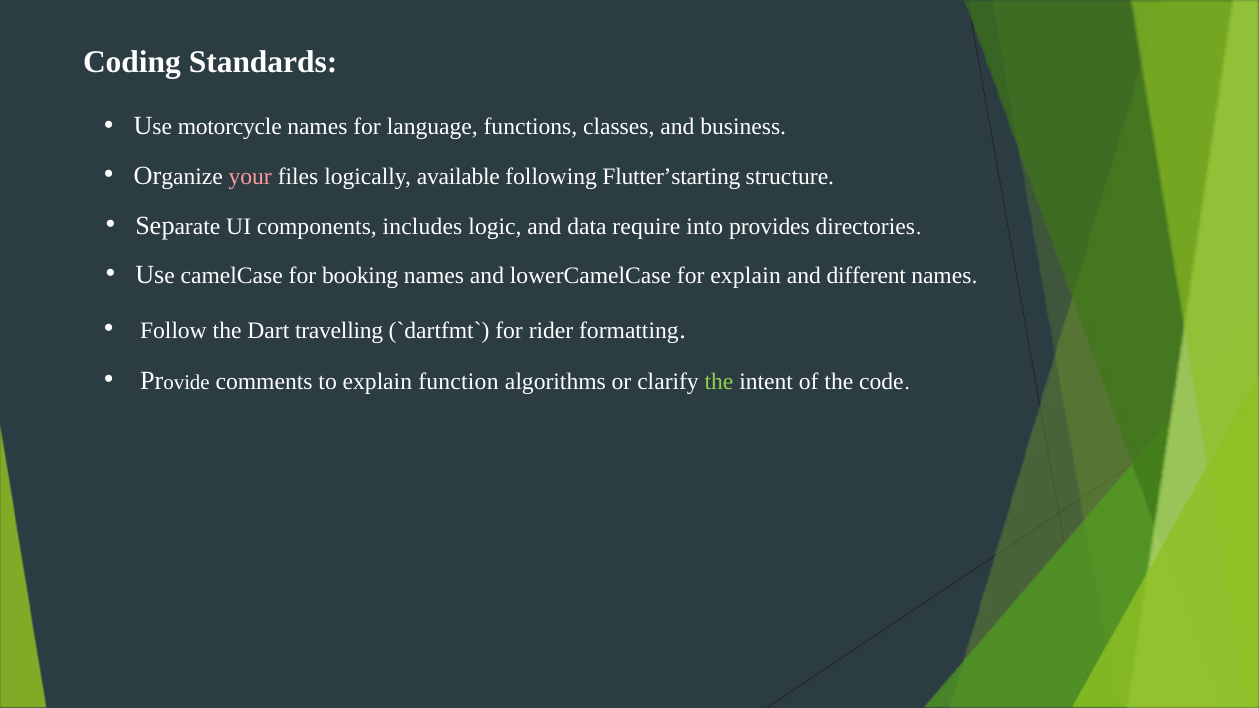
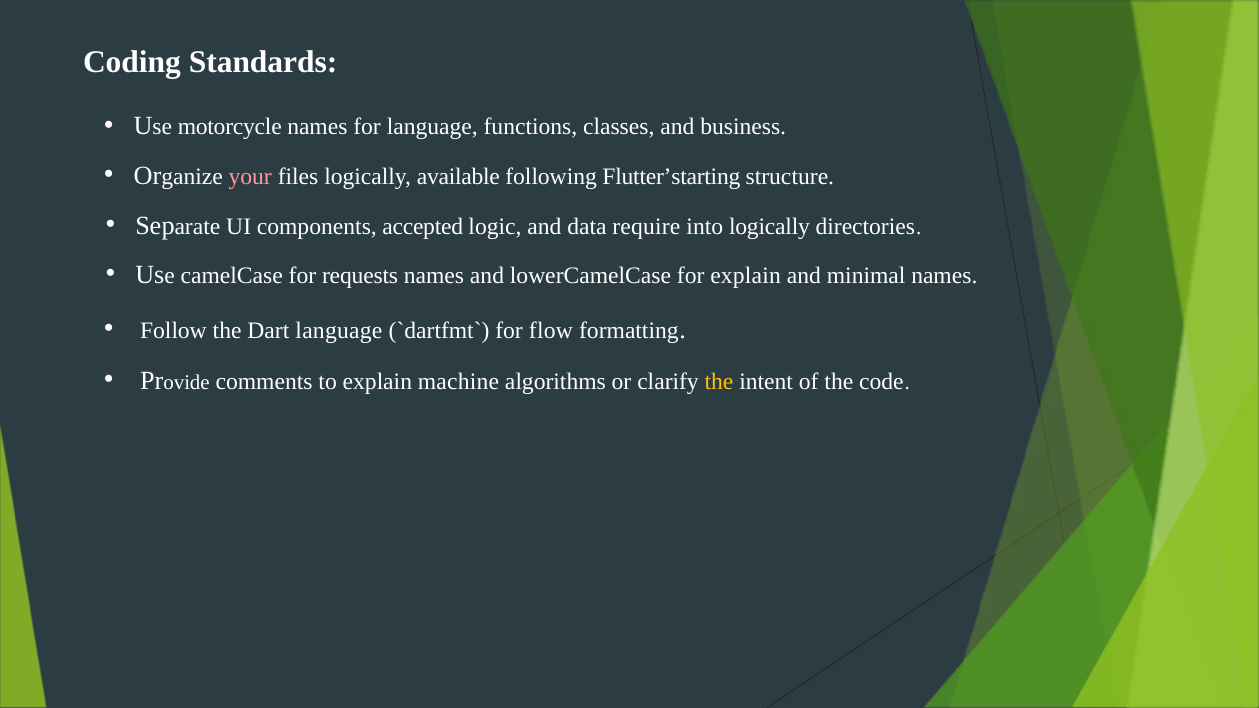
includes: includes -> accepted (423, 227)
into provides: provides -> logically (769, 227)
booking: booking -> requests (360, 276)
different: different -> minimal (866, 276)
Dart travelling: travelling -> language (339, 330)
rider: rider -> flow (551, 330)
function: function -> machine (458, 382)
the colour: light green -> yellow (719, 382)
